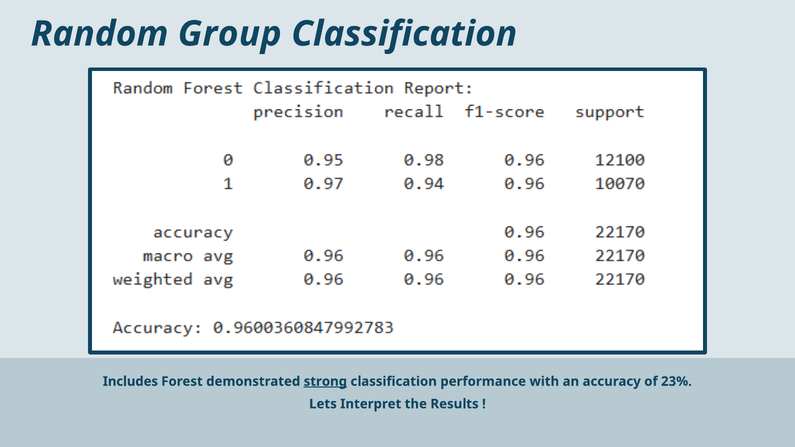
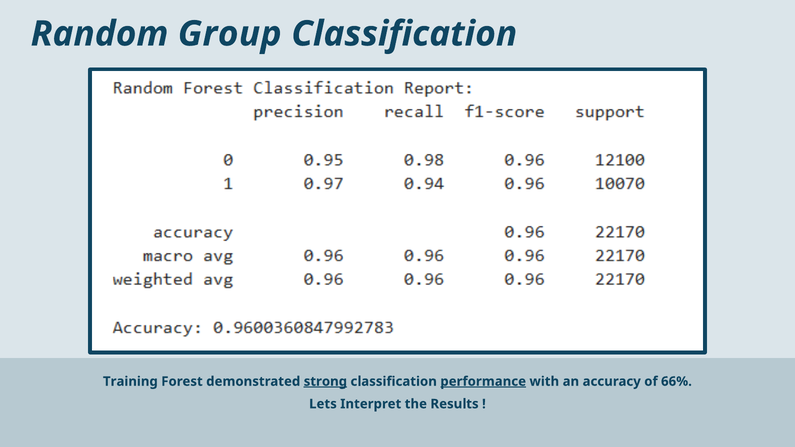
Includes: Includes -> Training (130, 382)
performance underline: none -> present (483, 382)
23%: 23% -> 66% (676, 382)
